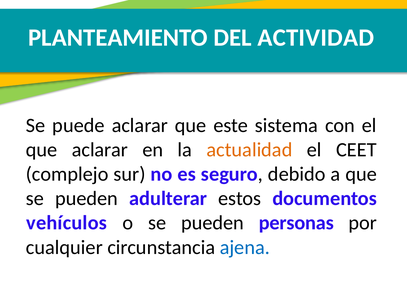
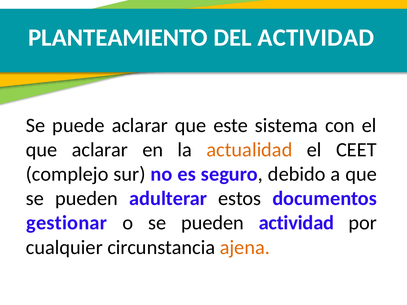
vehículos: vehículos -> gestionar (67, 223)
pueden personas: personas -> actividad (296, 223)
ajena colour: blue -> orange (245, 248)
